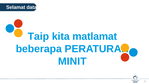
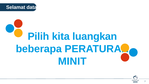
Taip: Taip -> Pilih (38, 36)
matlamat: matlamat -> luangkan (95, 36)
